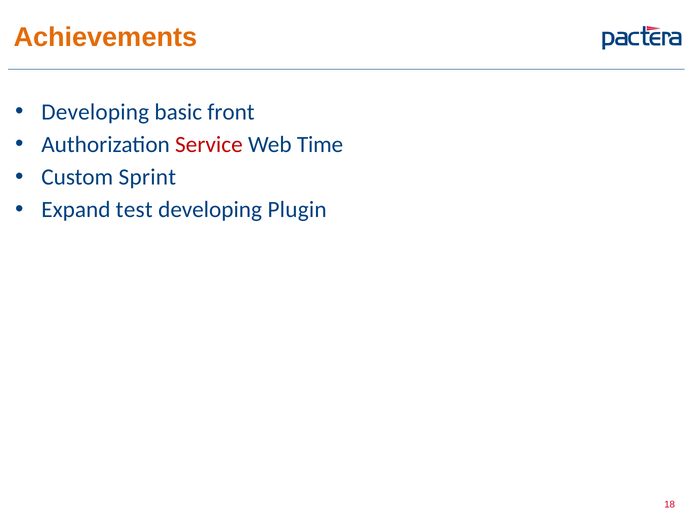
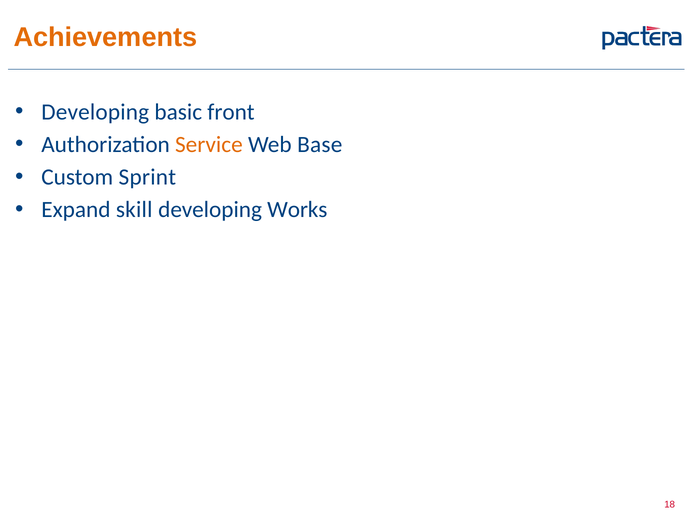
Service colour: red -> orange (209, 145)
Time: Time -> Base (320, 145)
test: test -> skill (134, 210)
Plugin: Plugin -> Works (297, 210)
